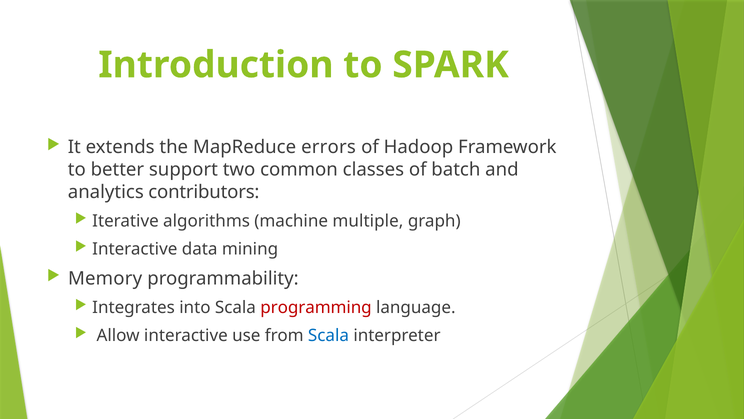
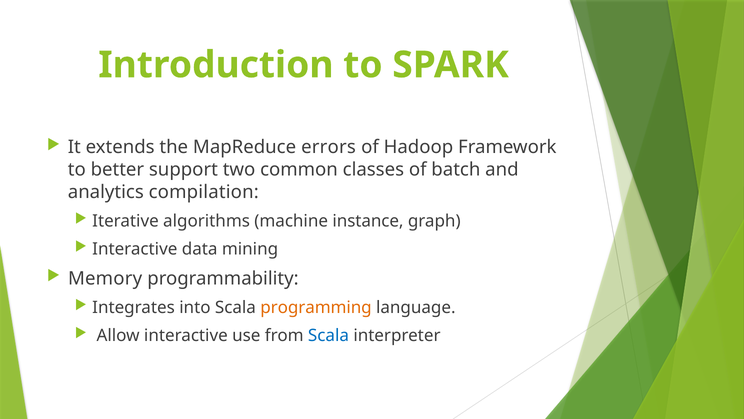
contributors: contributors -> compilation (204, 192)
multiple: multiple -> instance (368, 221)
programming colour: red -> orange (316, 307)
